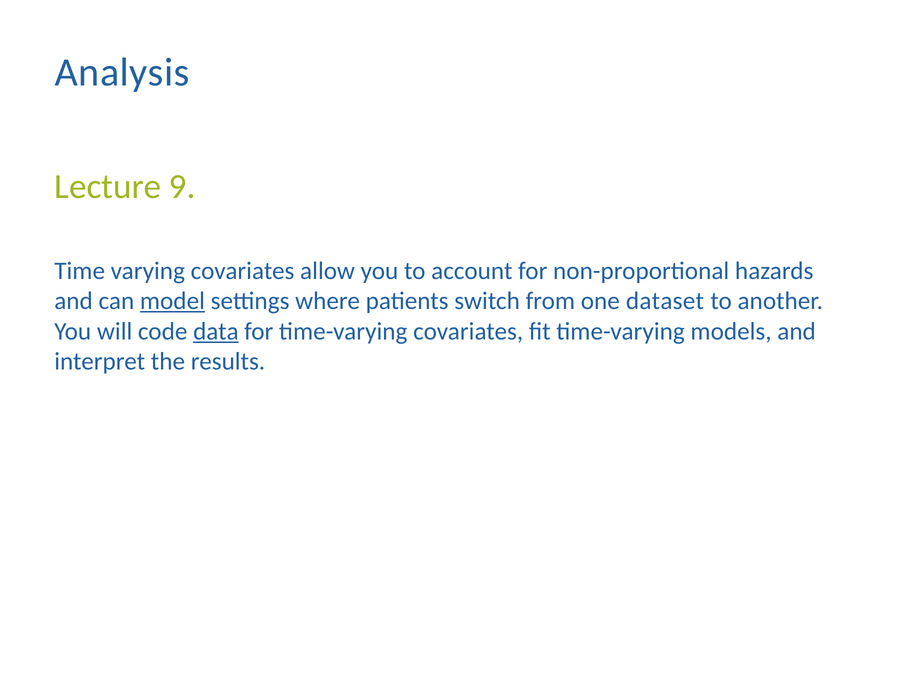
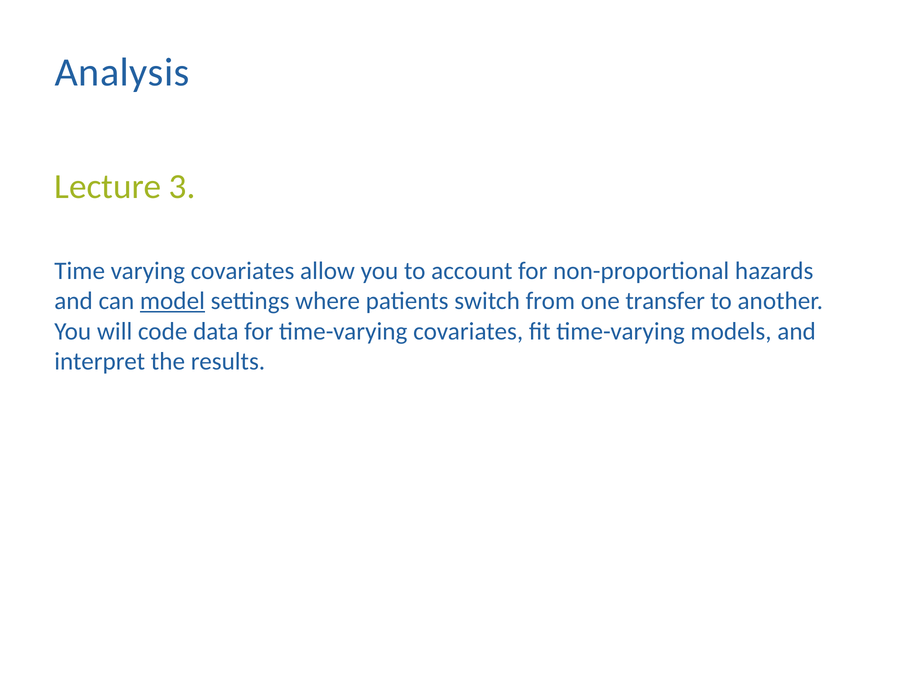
9: 9 -> 3 (182, 187)
dataset: dataset -> transfer (665, 301)
data underline: present -> none (216, 331)
